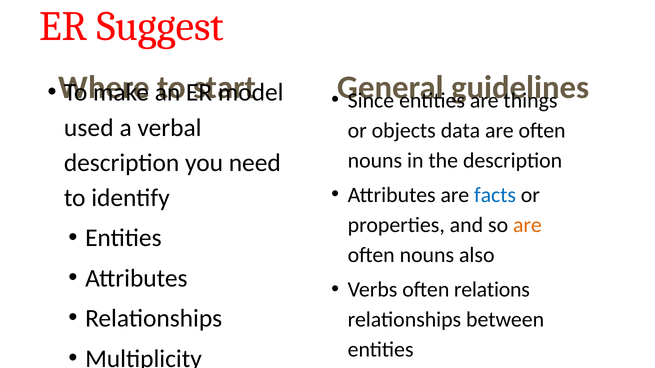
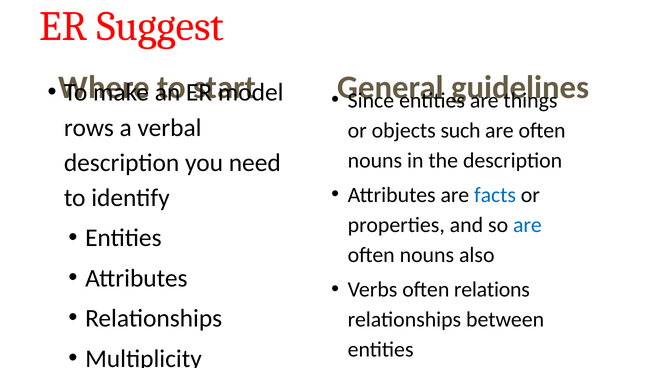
used: used -> rows (89, 128)
data: data -> such (461, 131)
are colour: orange -> blue (527, 225)
